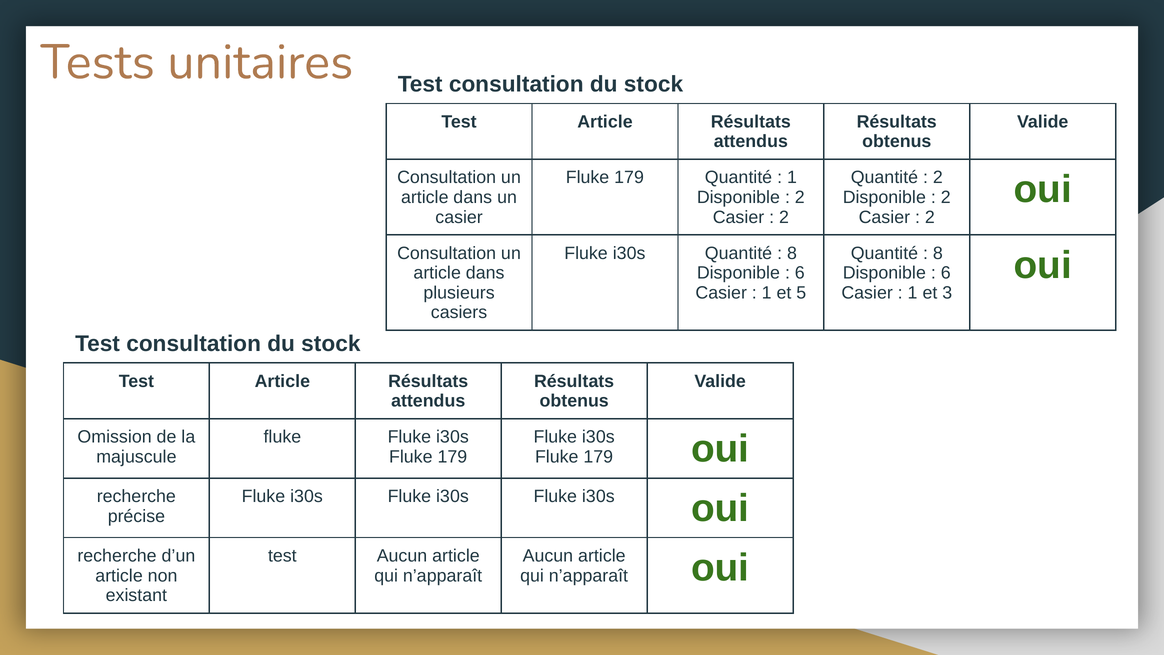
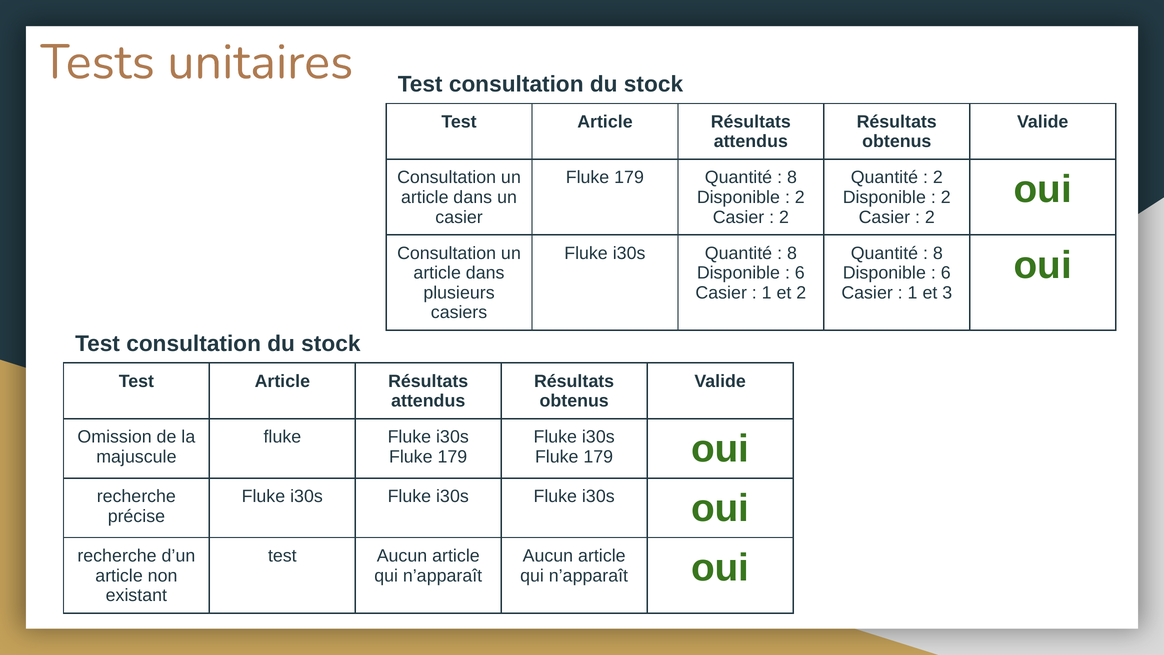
1: 1 -> 8 (792, 177)
et 5: 5 -> 2 (801, 293)
